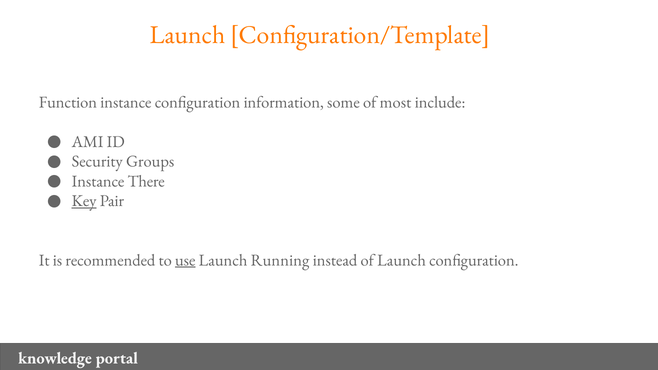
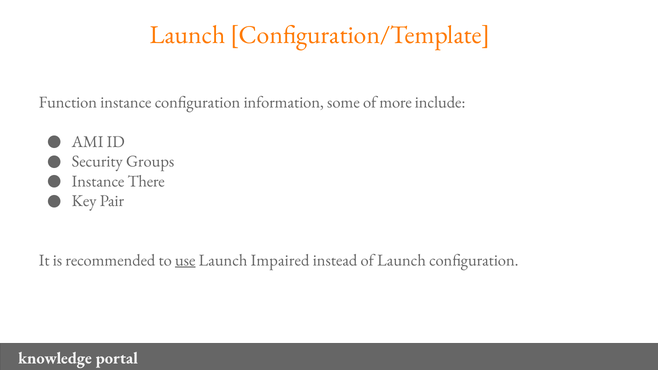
most: most -> more (396, 102)
Key underline: present -> none (84, 201)
Running: Running -> Impaired (280, 260)
